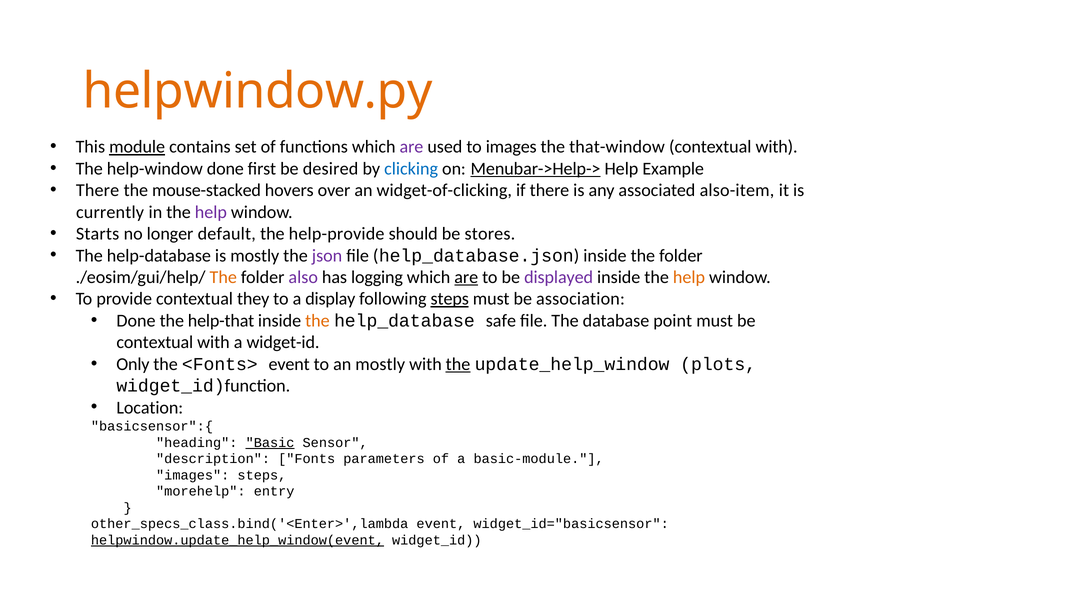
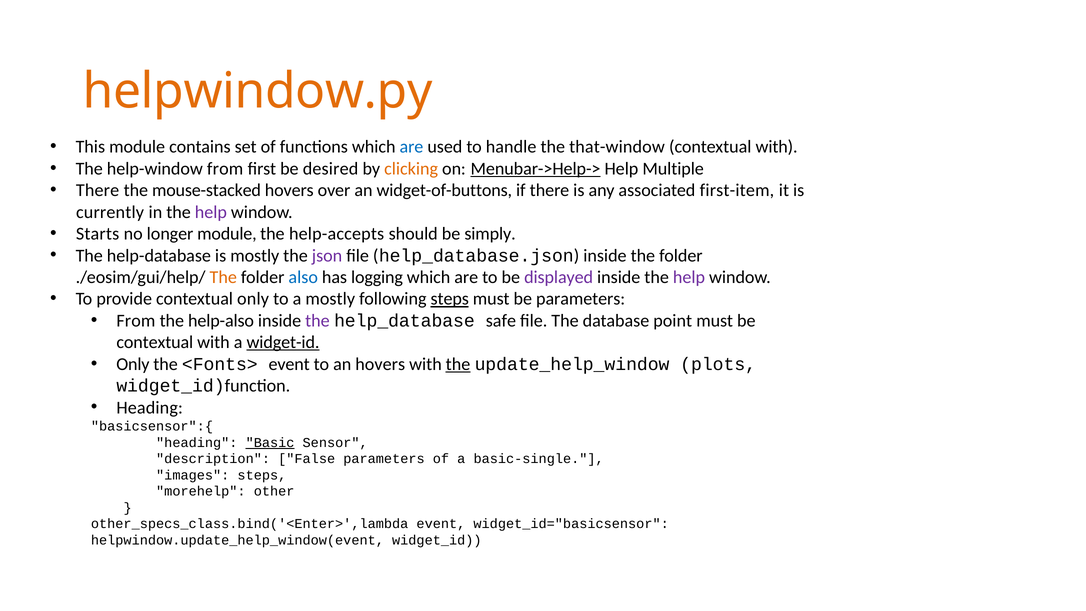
module underline: present -> none (137, 147)
are colour: purple -> blue (411, 147)
to images: images -> handle (511, 147)
help-window done: done -> from (225, 169)
clicking colour: blue -> orange (411, 169)
Example: Example -> Multiple (673, 169)
widget-of-clicking: widget-of-clicking -> widget-of-buttons (444, 190)
also-item: also-item -> first-item (737, 190)
longer default: default -> module (227, 234)
help-provide: help-provide -> help-accepts (337, 234)
stores: stores -> simply (490, 234)
also colour: purple -> blue (303, 277)
are underline: present -> none (466, 277)
help colour: orange -> purple (689, 277)
contextual they: they -> only (253, 299)
a display: display -> mostly (330, 299)
be association: association -> parameters (581, 299)
Done: Done -> From (136, 321)
help-that: help-that -> help-also (221, 321)
the colour: orange -> purple (317, 321)
widget-id underline: none -> present (283, 342)
an mostly: mostly -> hovers (380, 364)
Location: Location -> Heading (150, 407)
Fonts: Fonts -> False (307, 459)
basic-module: basic-module -> basic-single (539, 459)
entry: entry -> other (274, 491)
helpwindow.update_help_window(event underline: present -> none (237, 540)
